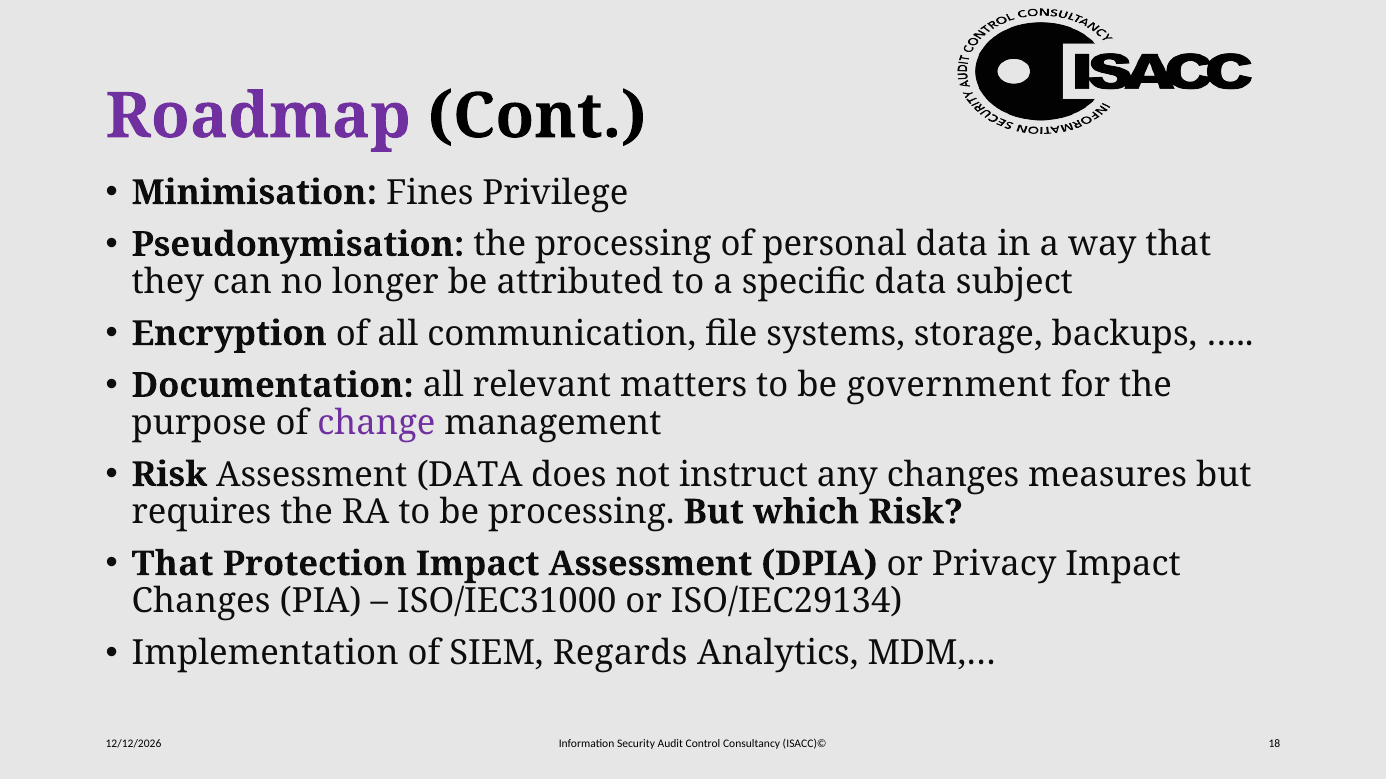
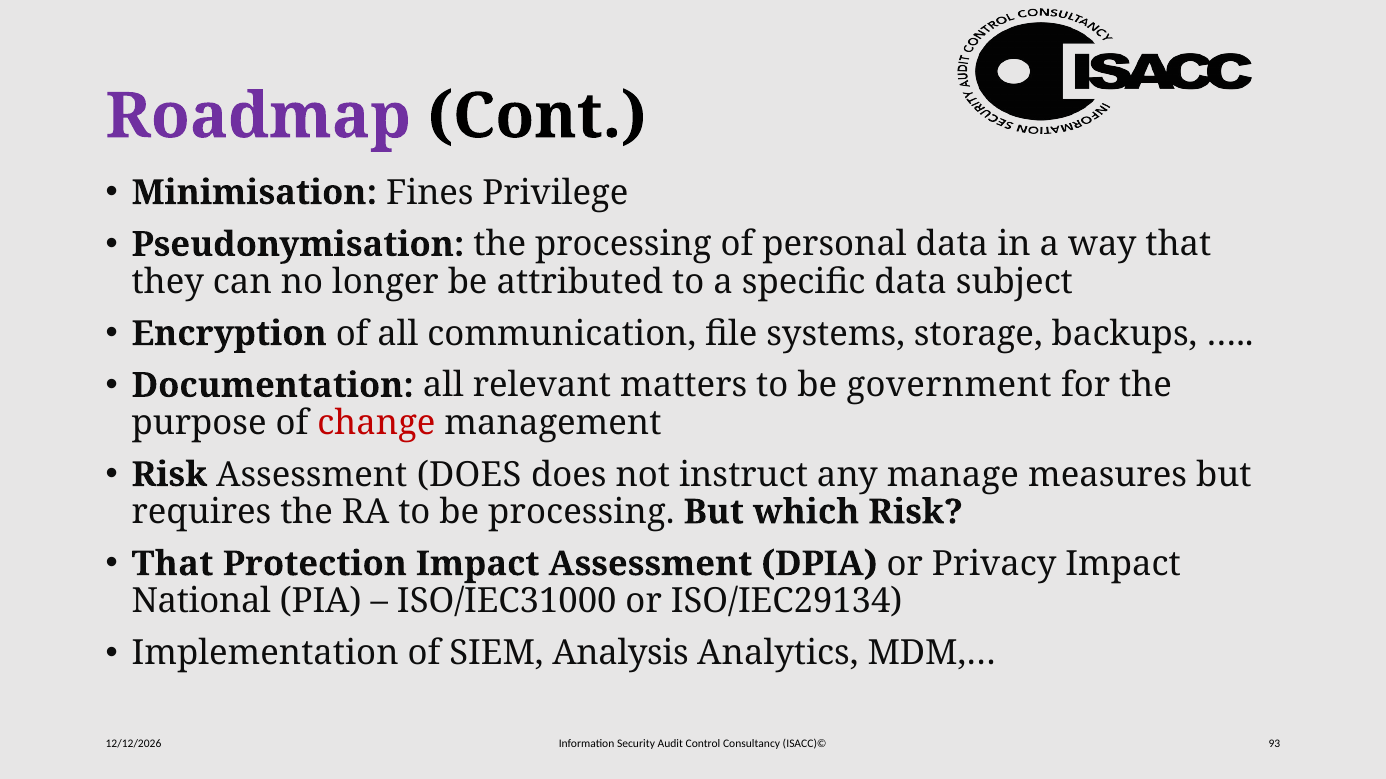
change colour: purple -> red (376, 423)
Assessment DATA: DATA -> DOES (469, 475)
any changes: changes -> manage (953, 475)
Changes: Changes -> National (201, 602)
Regards: Regards -> Analysis (621, 654)
18: 18 -> 93 (1274, 744)
